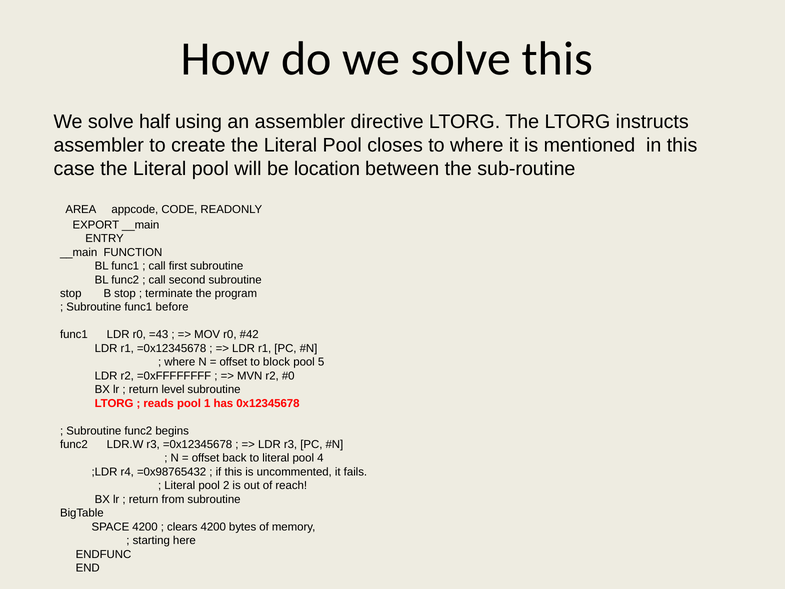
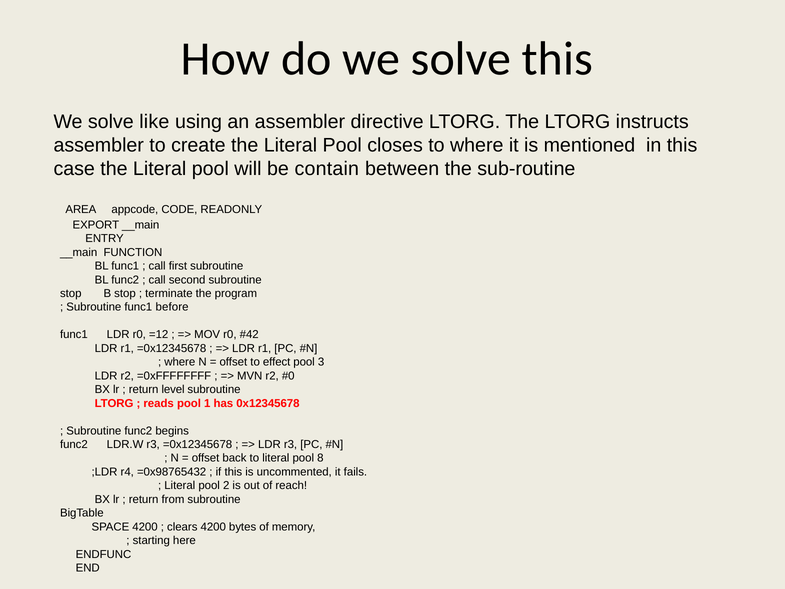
half: half -> like (154, 122)
location: location -> contain (327, 169)
=43: =43 -> =12 (159, 335)
block: block -> effect (277, 362)
5: 5 -> 3 (321, 362)
4: 4 -> 8 (320, 458)
